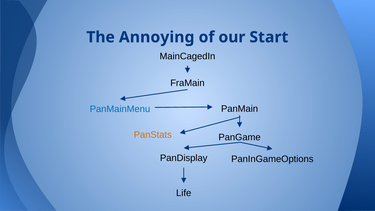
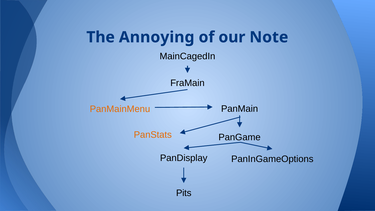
Start: Start -> Note (269, 37)
PanMainMenu colour: blue -> orange (120, 109)
Life: Life -> Pits (184, 193)
